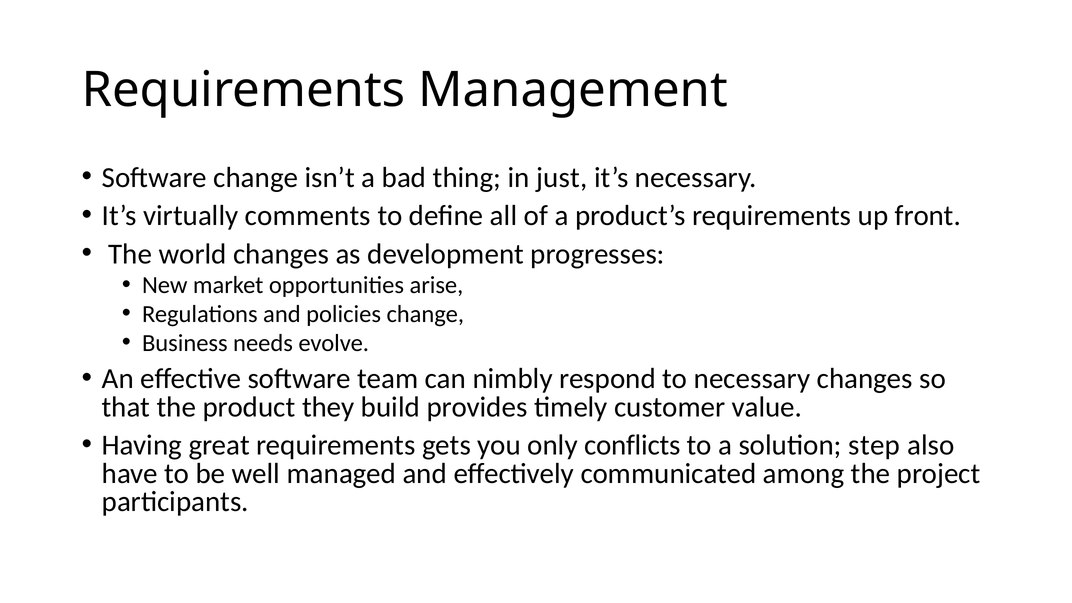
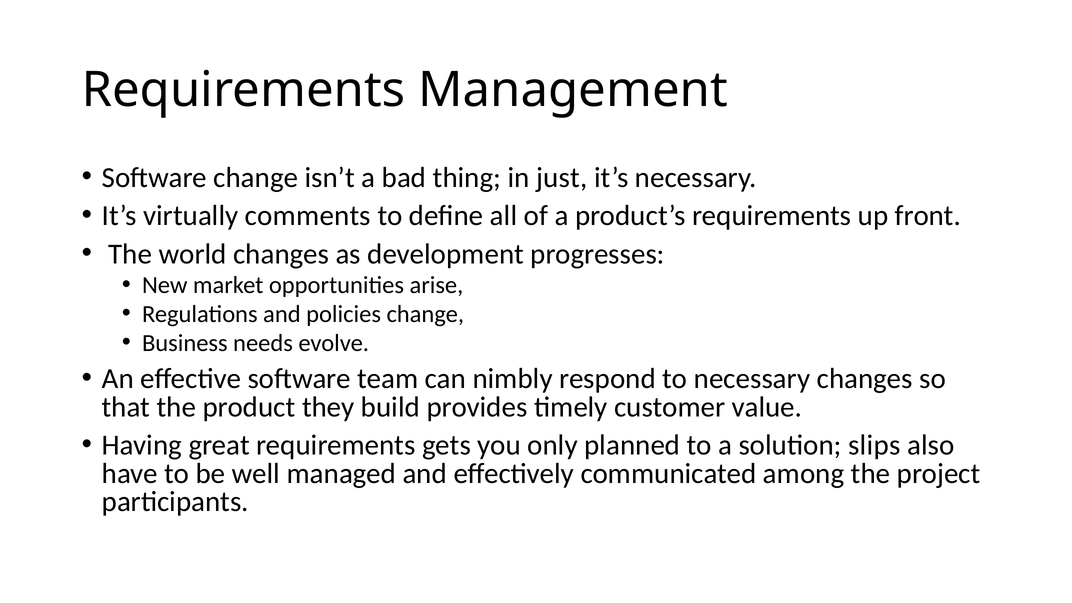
conflicts: conflicts -> planned (632, 445)
step: step -> slips (874, 445)
